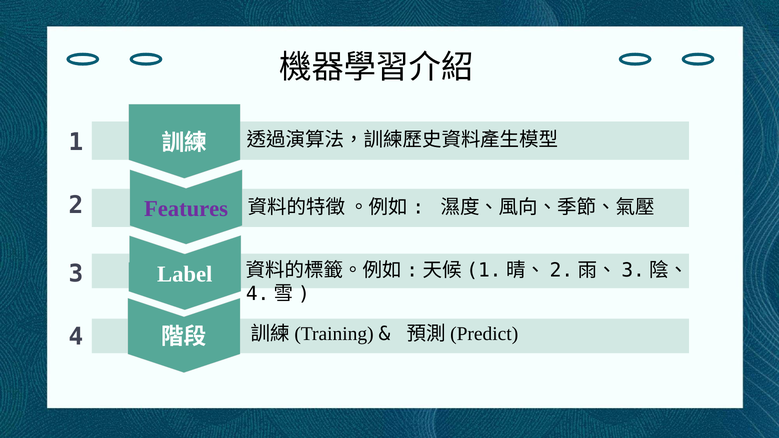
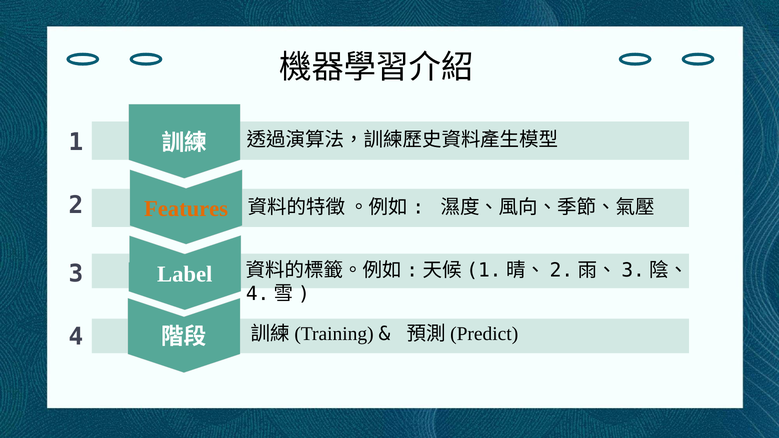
Features colour: purple -> orange (186, 209)
